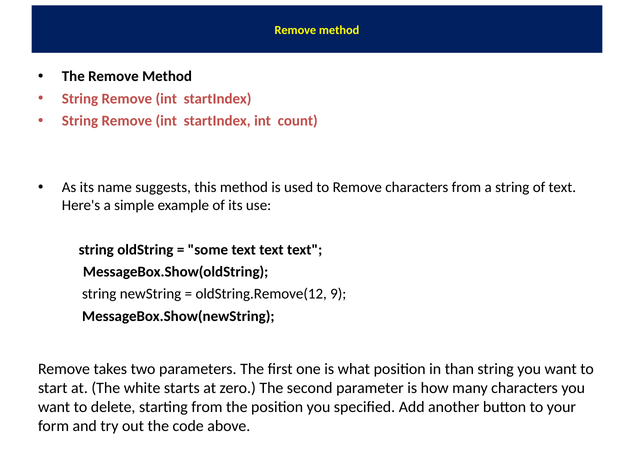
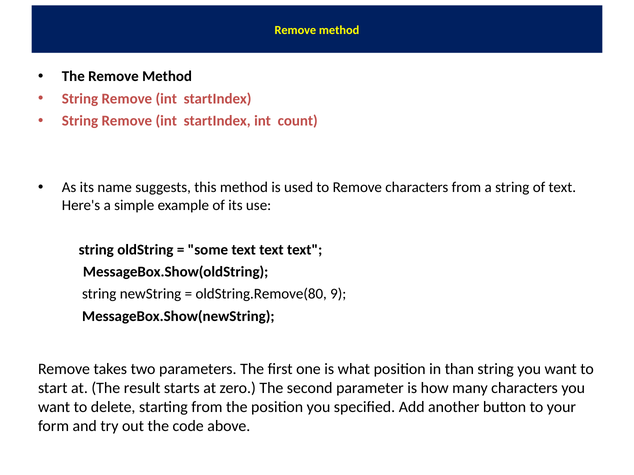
oldString.Remove(12: oldString.Remove(12 -> oldString.Remove(80 (261, 294)
white: white -> result (142, 389)
